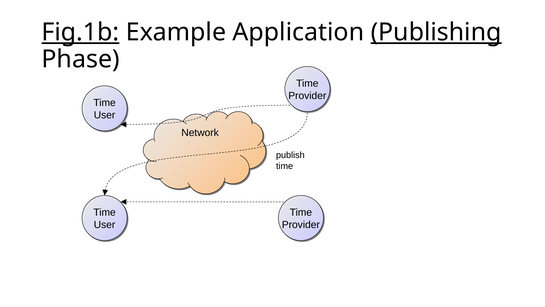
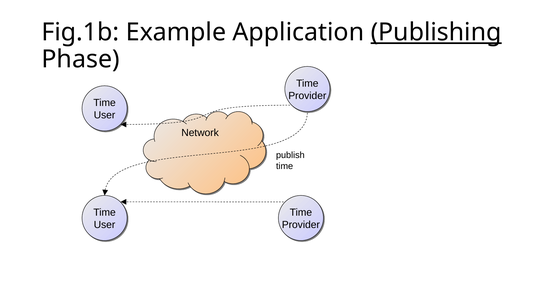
Fig.1b underline: present -> none (80, 32)
